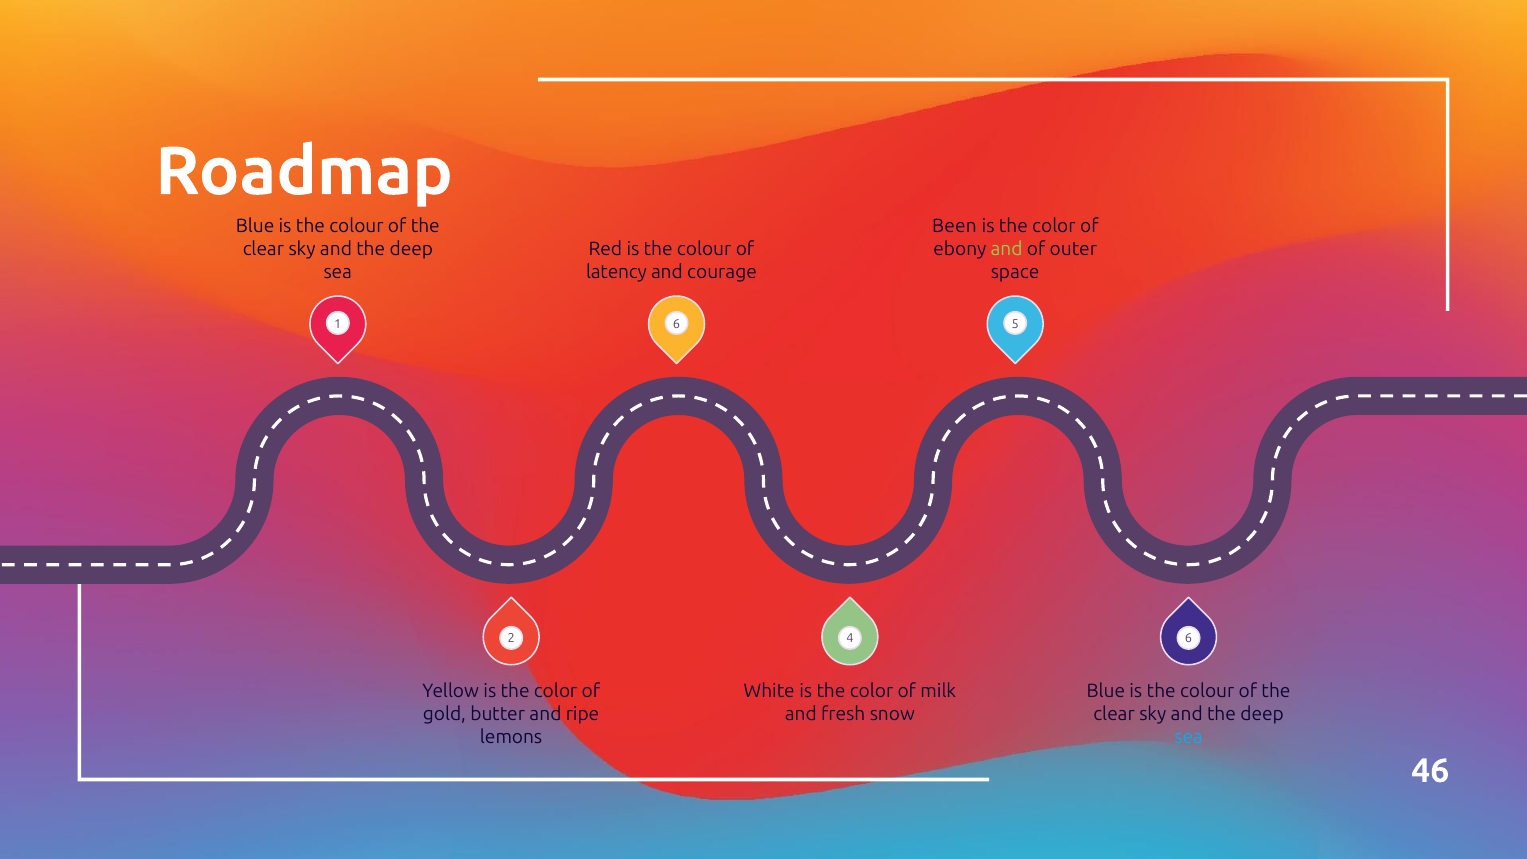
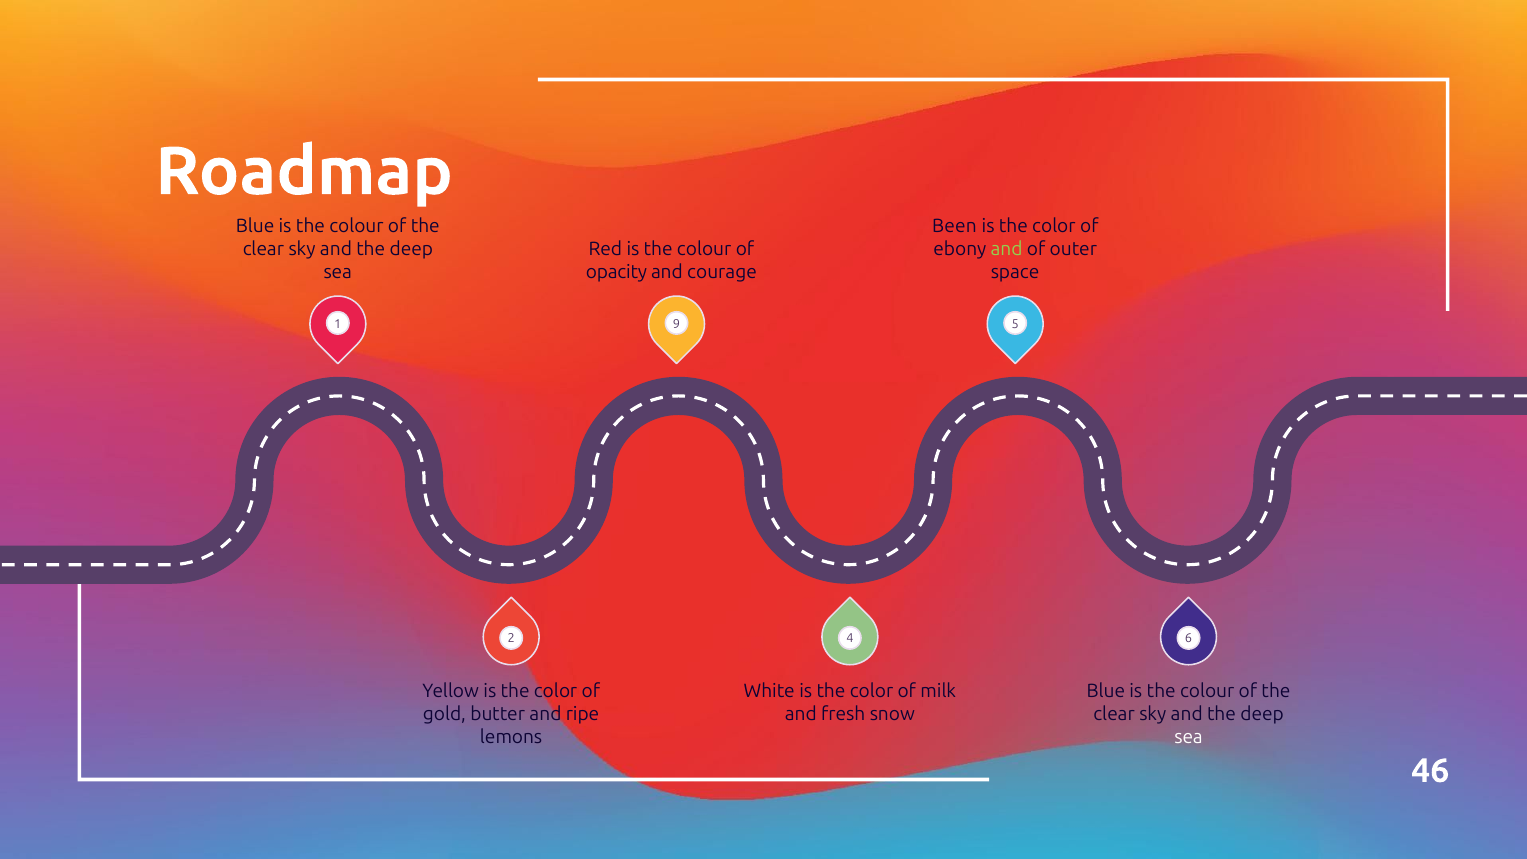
latency: latency -> opacity (616, 272)
1 6: 6 -> 9 (676, 324)
sea colour: light blue -> white (1189, 737)
